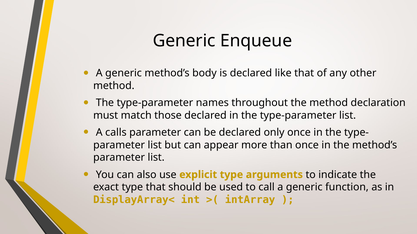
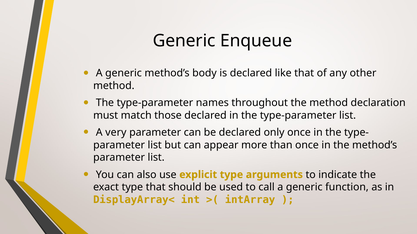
calls: calls -> very (116, 133)
